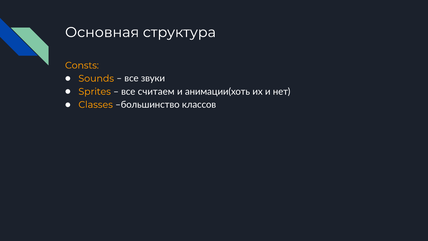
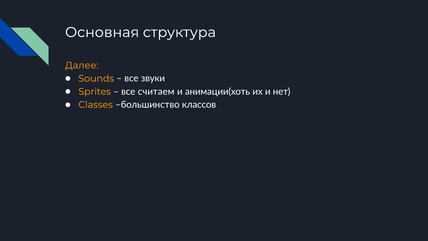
Consts: Consts -> Далее (82, 65)
